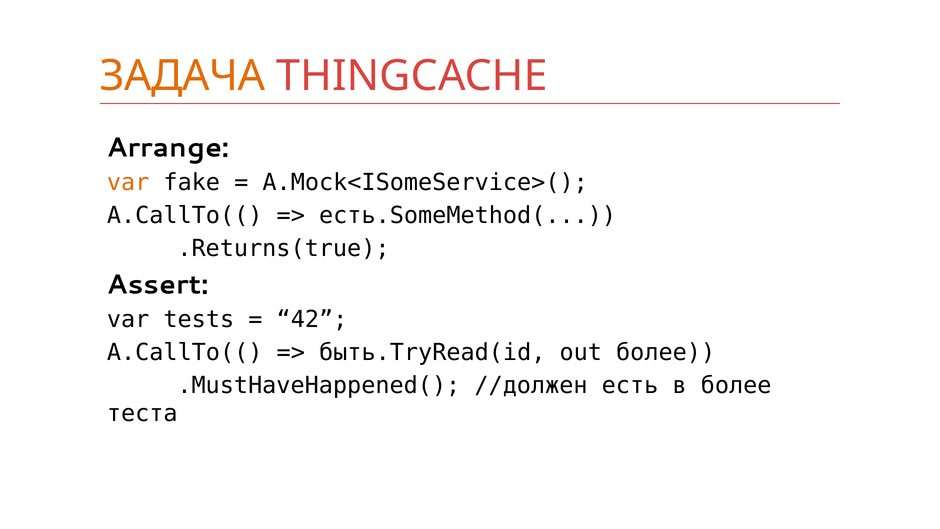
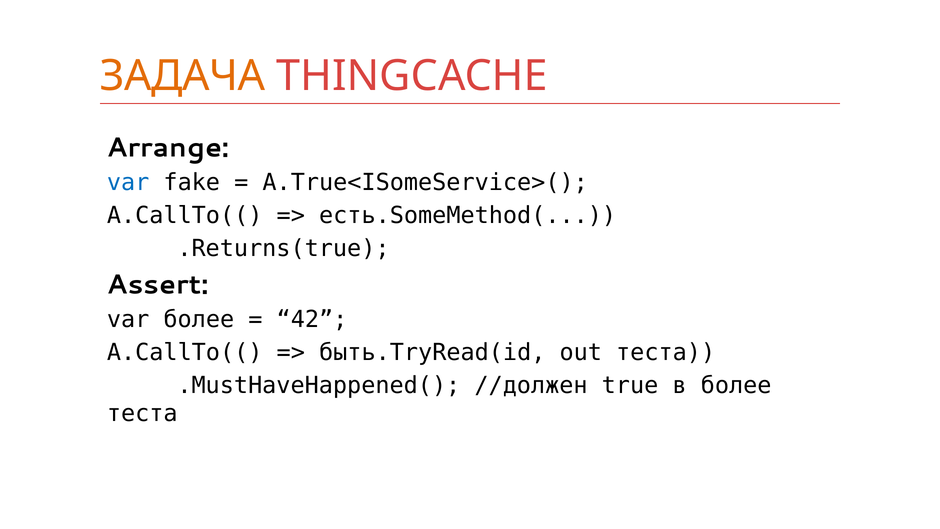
var colour: orange -> blue (128, 182)
A.Mock<ISomeService>(: A.Mock<ISomeService>( -> A.True<ISomeService>( (425, 182)
var tests: tests -> более (199, 319)
out более: более -> теста (666, 352)
есть: есть -> true (630, 385)
